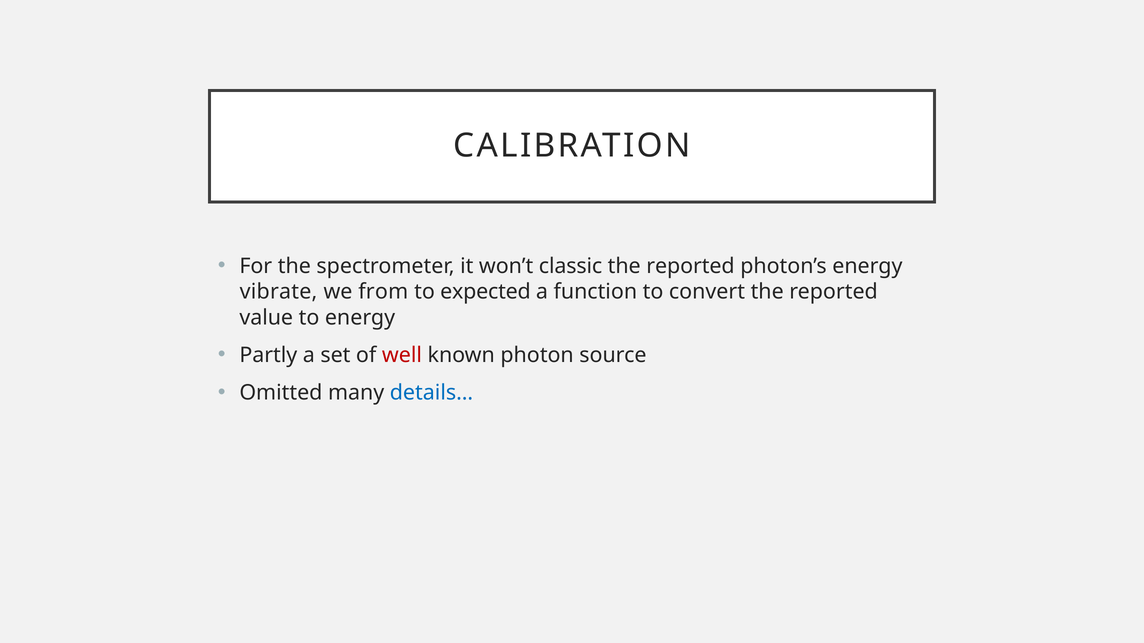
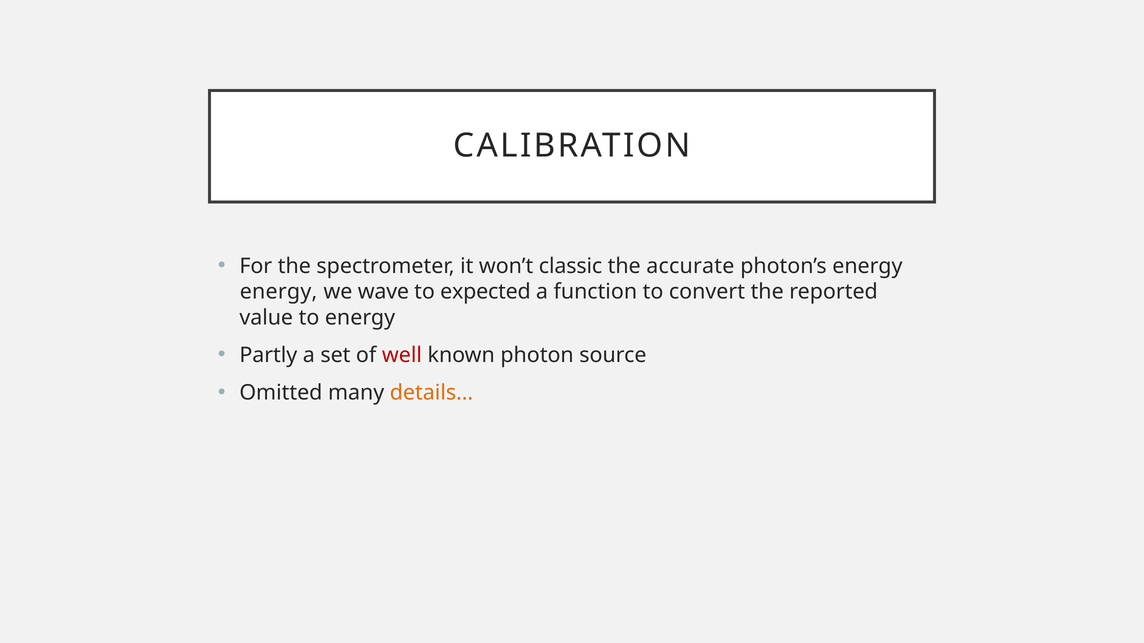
reported: reported -> accurate (690, 266)
vibrate: vibrate -> energy (279, 292)
from: from -> wave (383, 292)
details… colour: blue -> orange (431, 393)
